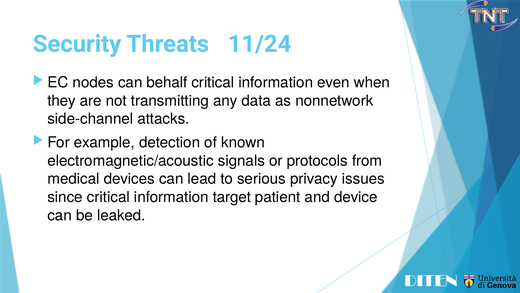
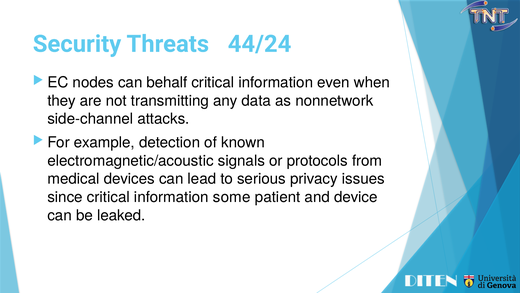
11/24: 11/24 -> 44/24 (260, 44)
target: target -> some (232, 197)
